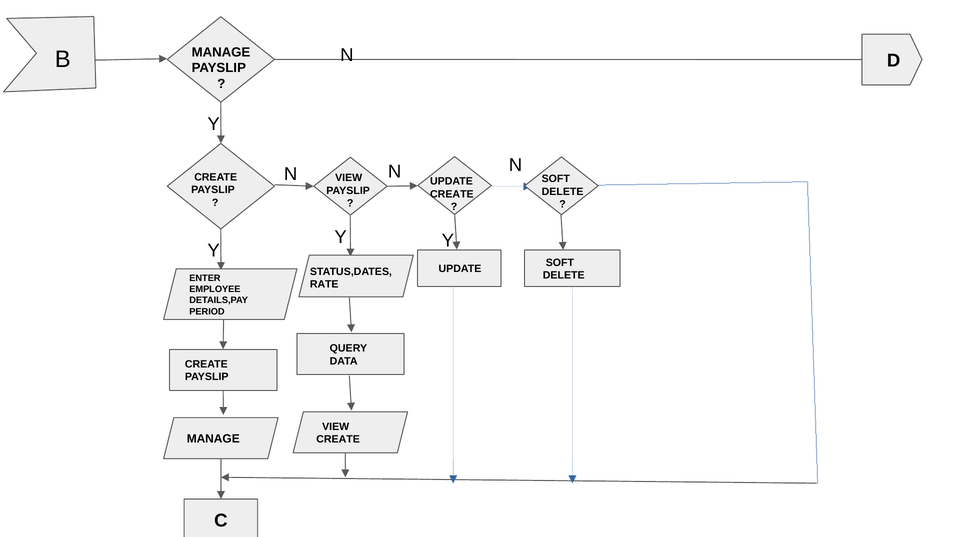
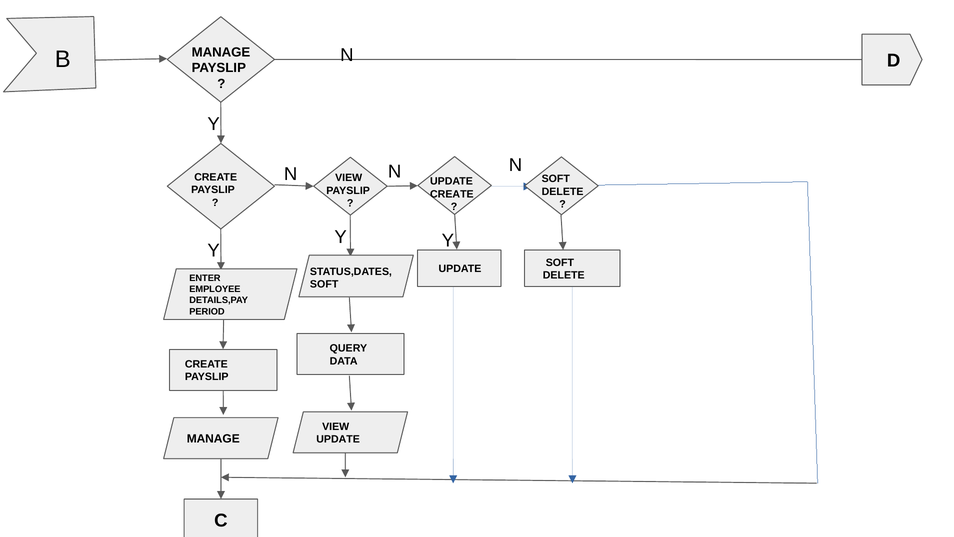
RATE: RATE -> SOFT (324, 284)
CREATE: CREATE -> UPDATE (338, 439)
